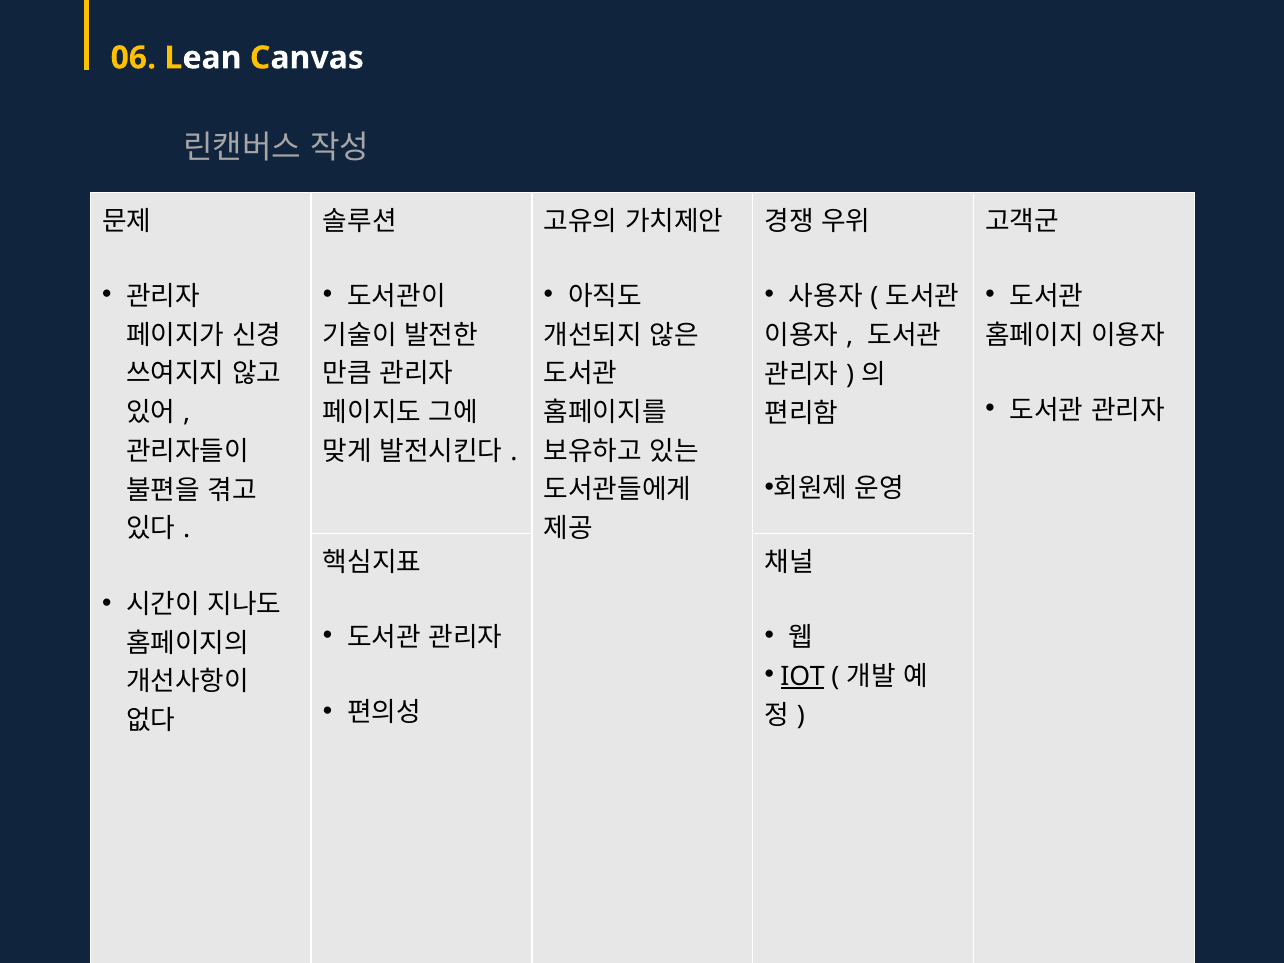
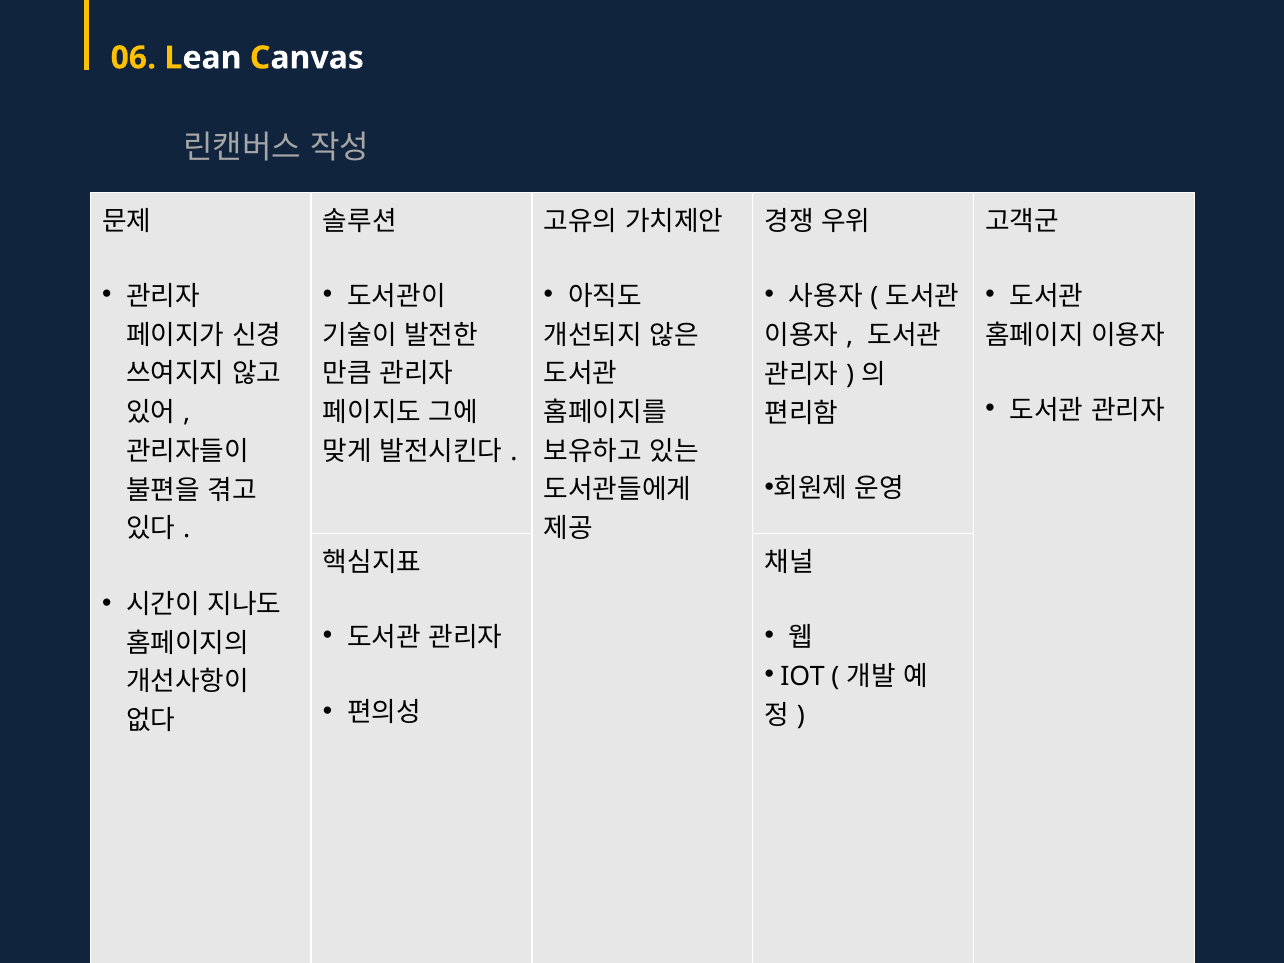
IOT underline: present -> none (803, 676)
